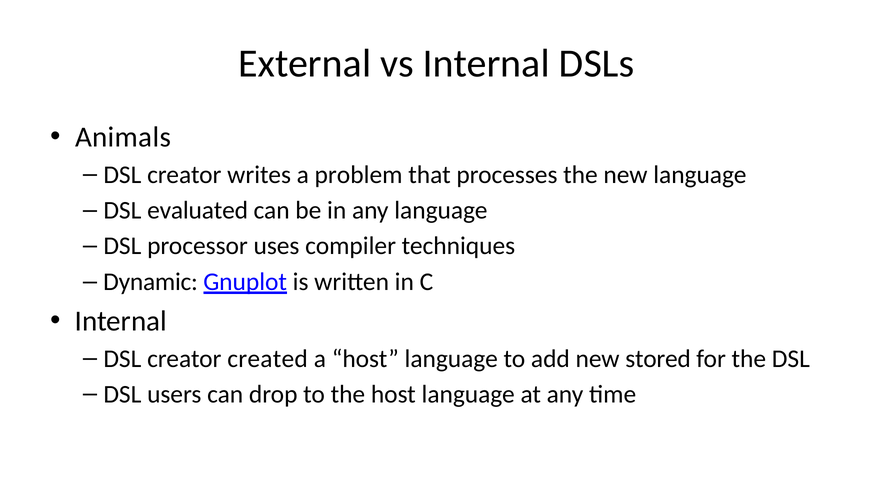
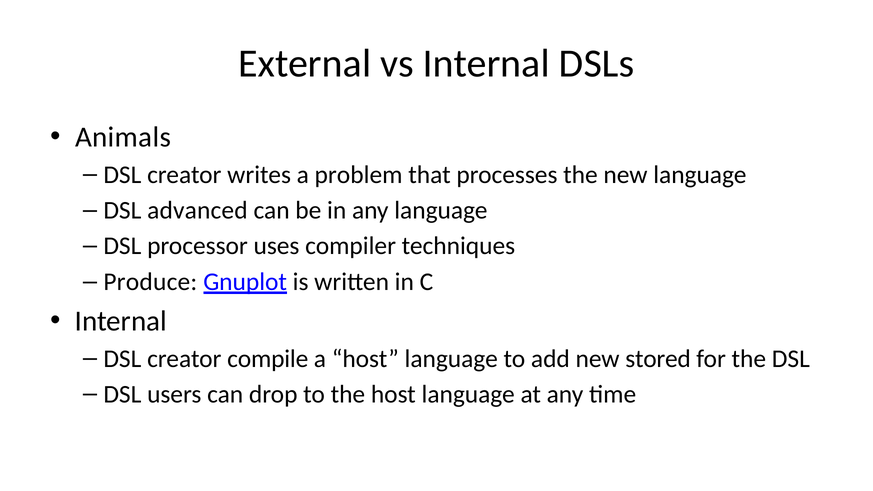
evaluated: evaluated -> advanced (197, 211)
Dynamic: Dynamic -> Produce (150, 282)
created: created -> compile (268, 359)
